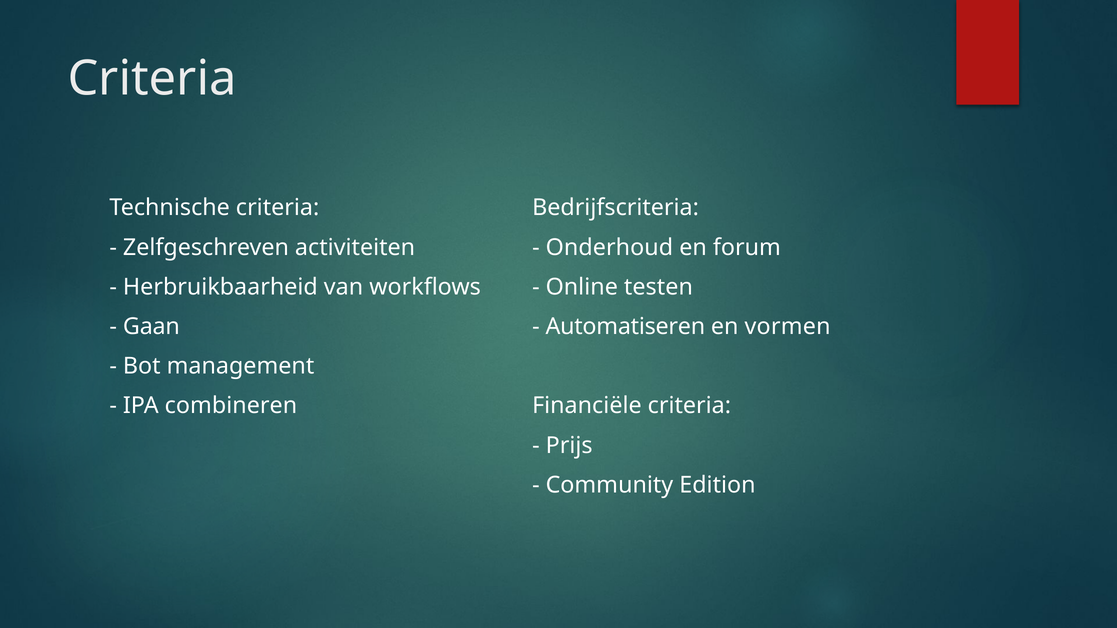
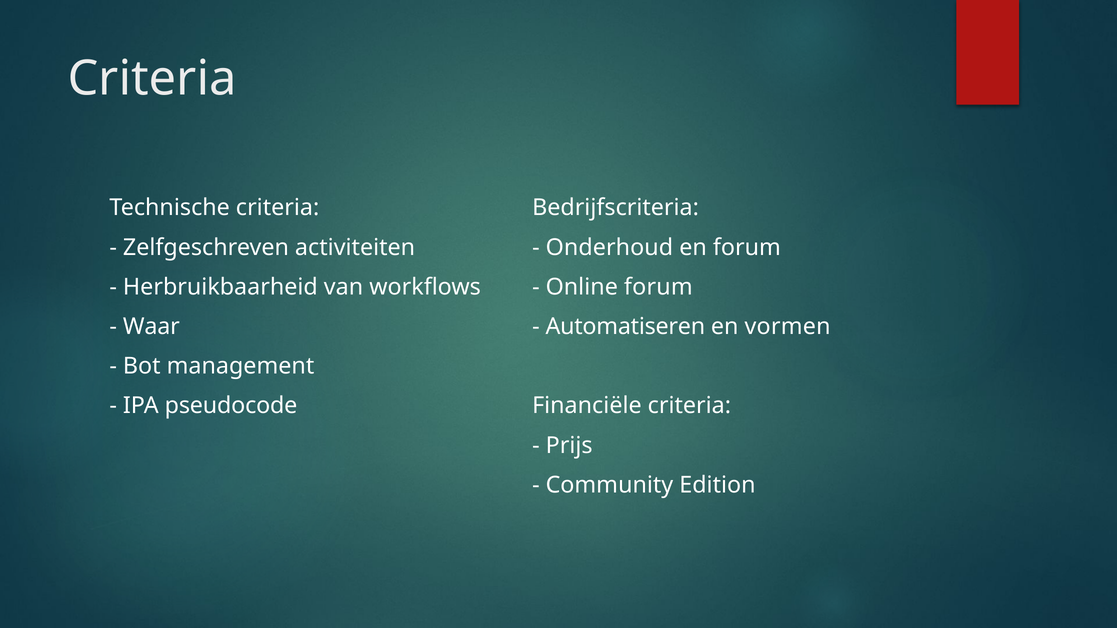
Online testen: testen -> forum (658, 287)
Gaan: Gaan -> Waar (151, 327)
combineren: combineren -> pseudocode (231, 406)
